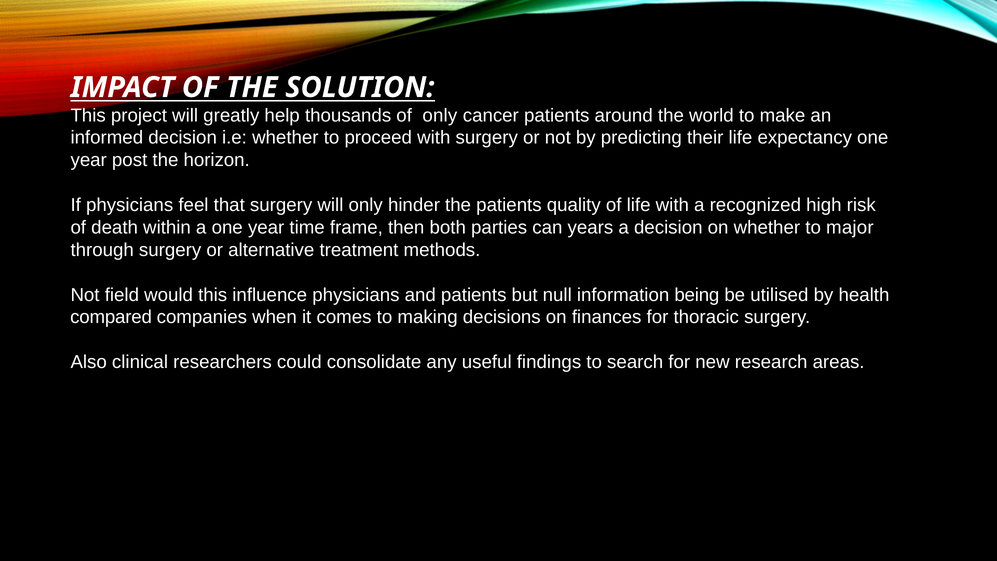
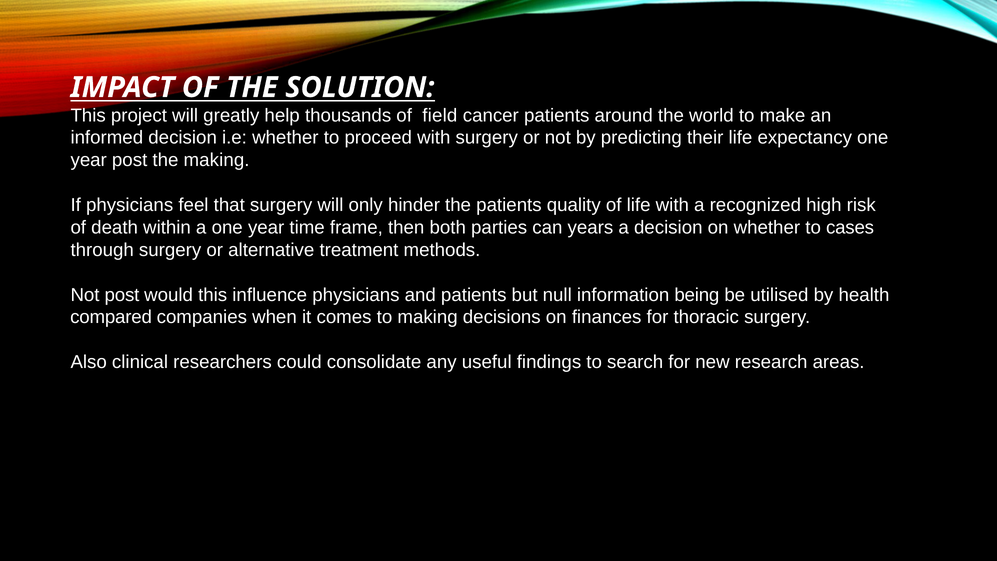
of only: only -> field (440, 115)
the horizon: horizon -> making (217, 160)
major: major -> cases (850, 227)
Not field: field -> post (122, 295)
